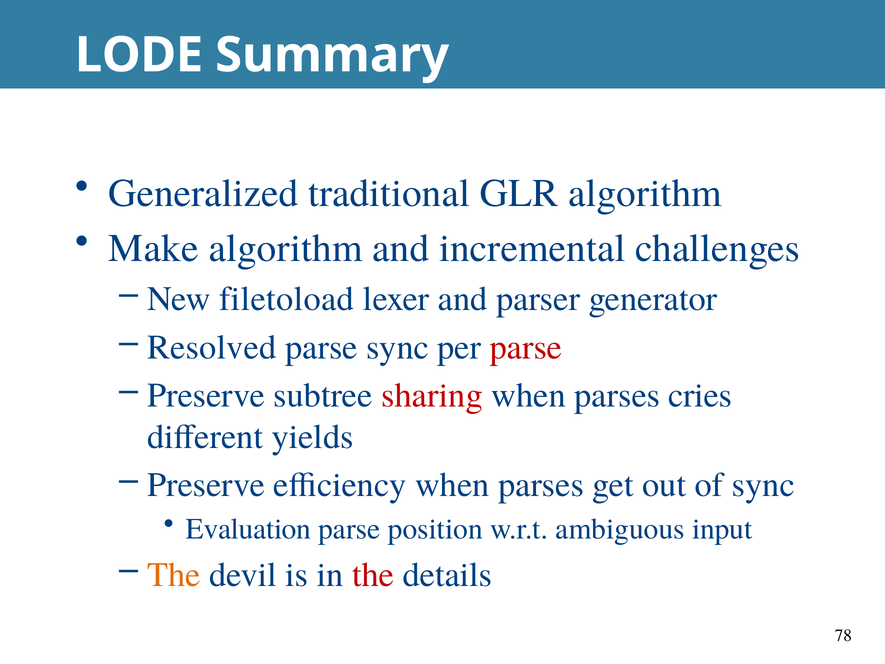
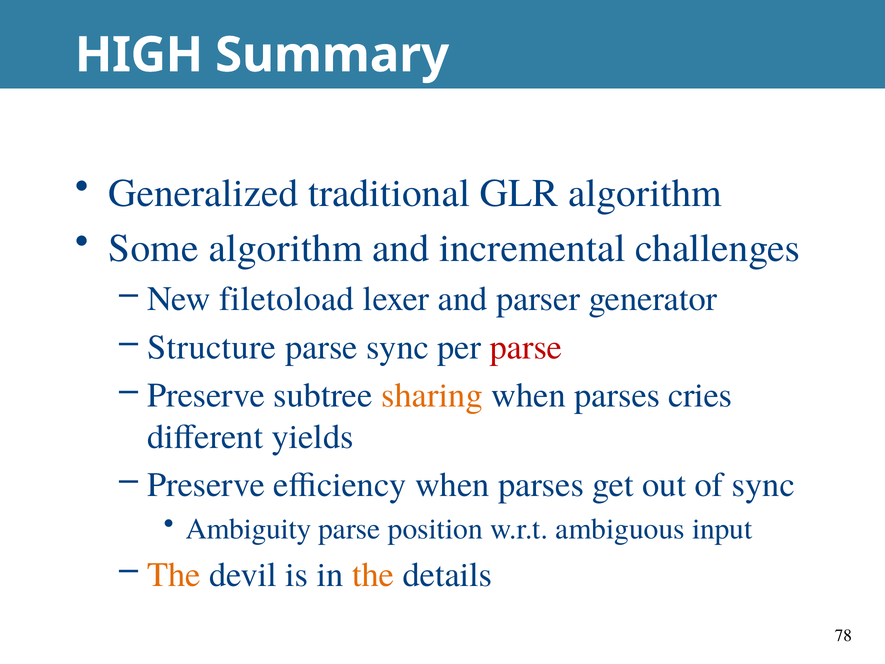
LODE: LODE -> HIGH (139, 55)
Make: Make -> Some (154, 248)
Resolved: Resolved -> Structure (212, 347)
sharing colour: red -> orange (432, 395)
Evaluation: Evaluation -> Ambiguity (249, 529)
the colour: red -> orange (373, 574)
